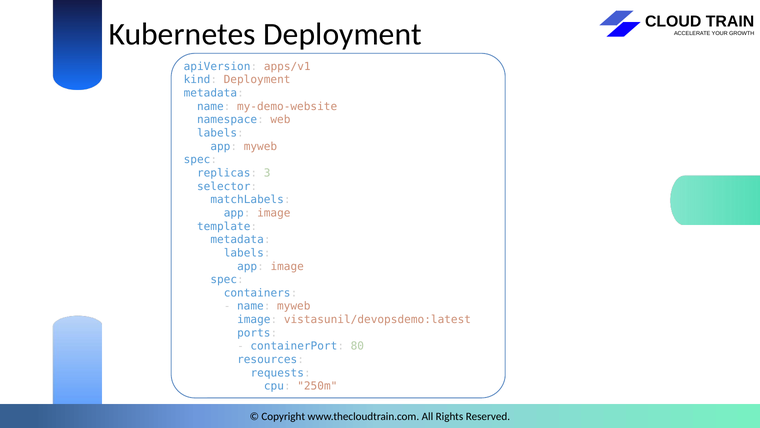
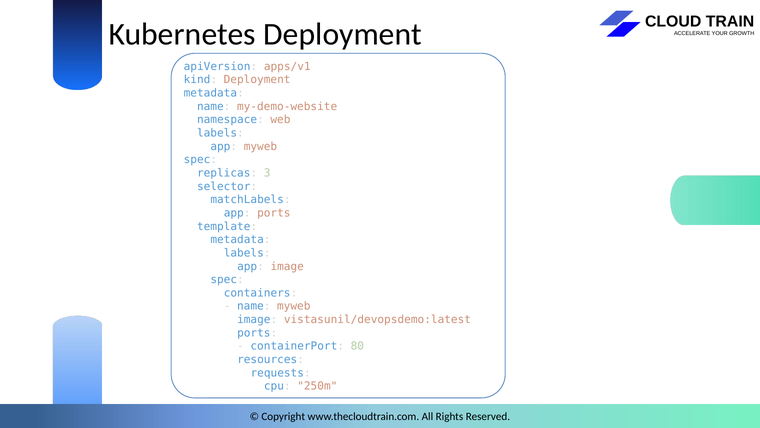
image: image -> ports (274, 213)
